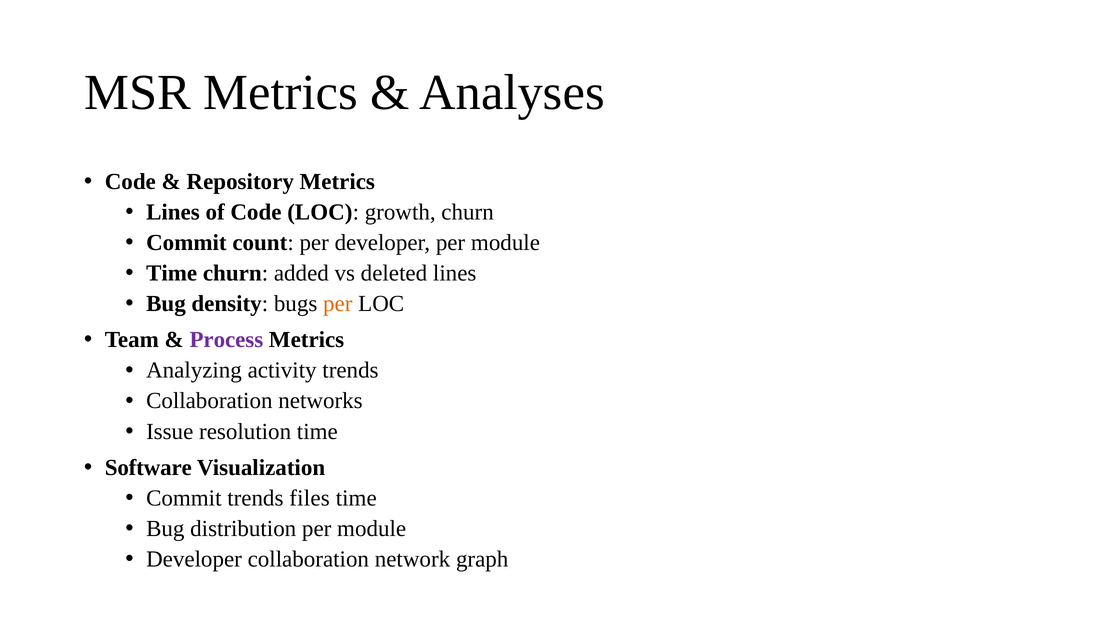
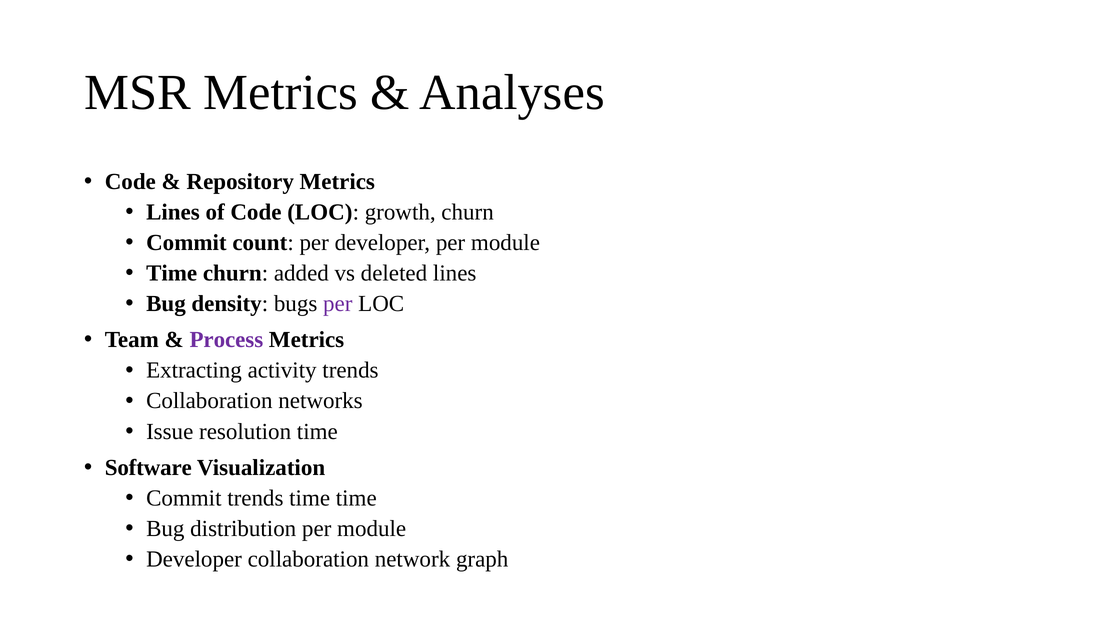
per colour: orange -> purple (338, 304)
Analyzing: Analyzing -> Extracting (194, 371)
trends files: files -> time (310, 499)
